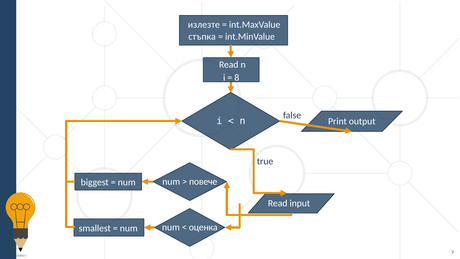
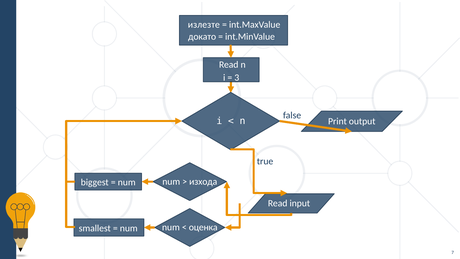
стъпка: стъпка -> докато (202, 37)
8: 8 -> 3 (237, 78)
повече: повече -> изхода (203, 181)
